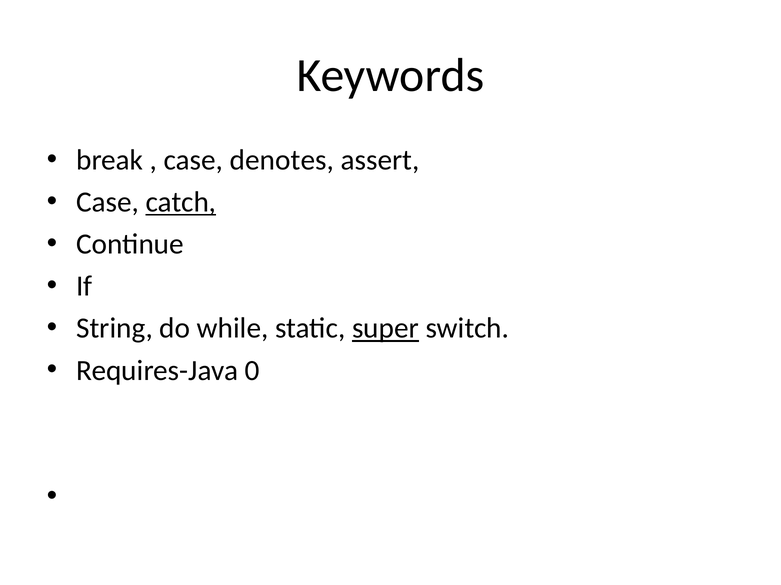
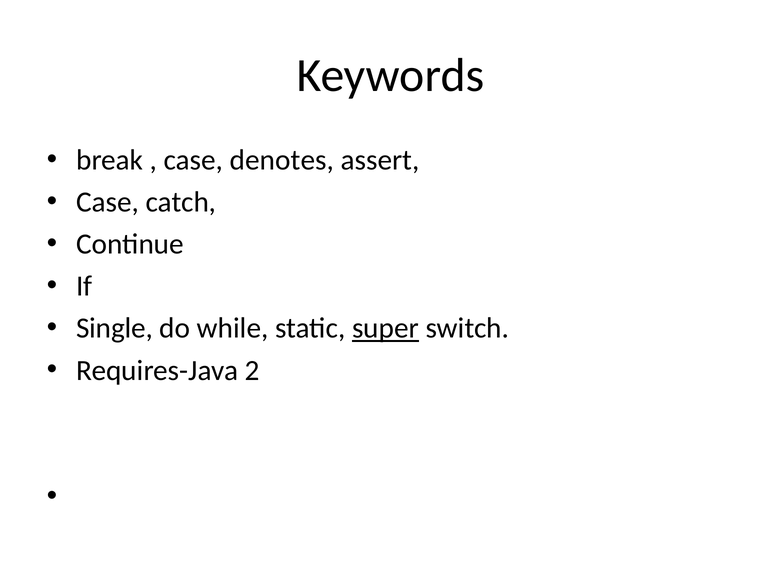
catch underline: present -> none (181, 202)
String: String -> Single (115, 329)
0: 0 -> 2 (252, 371)
